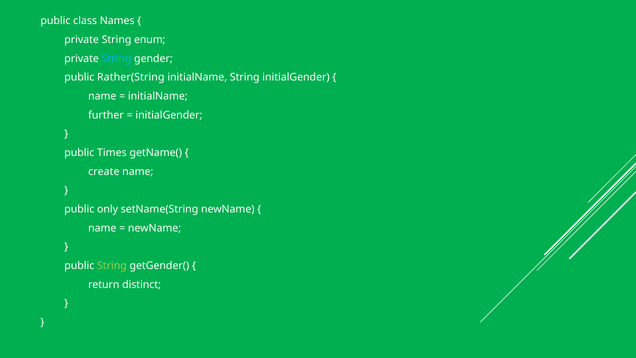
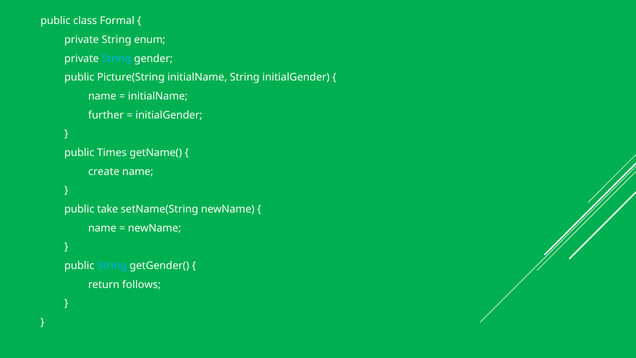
Names: Names -> Formal (117, 21)
Rather(String: Rather(String -> Picture(String (131, 77)
only: only -> take (108, 209)
String colour: light green -> light blue (112, 266)
distinct: distinct -> follows (142, 284)
